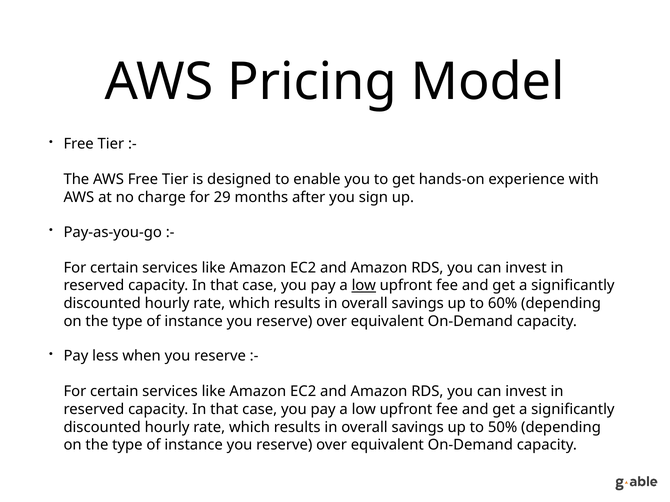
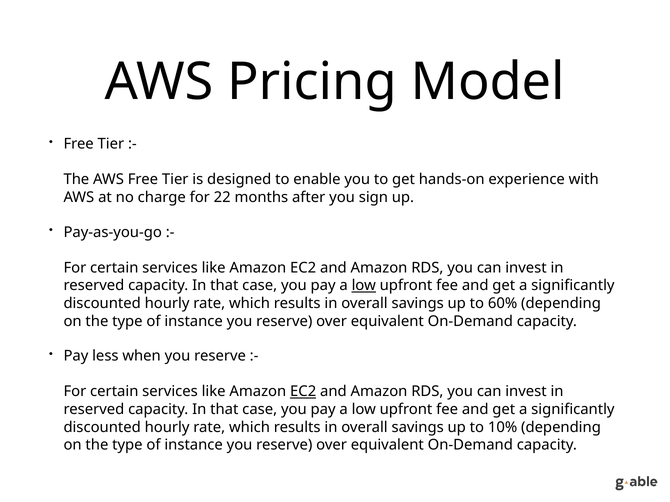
29: 29 -> 22 (222, 198)
EC2 underline: none -> present (303, 392)
50%: 50% -> 10% (503, 428)
